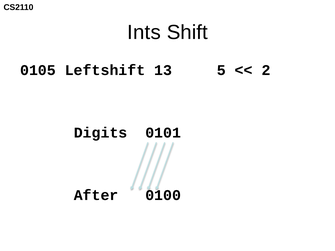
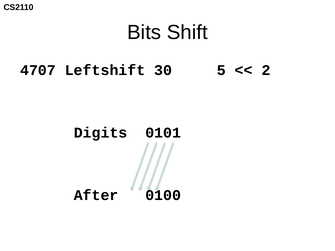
Ints: Ints -> Bits (144, 32)
0105: 0105 -> 4707 (38, 70)
13: 13 -> 30 (163, 70)
